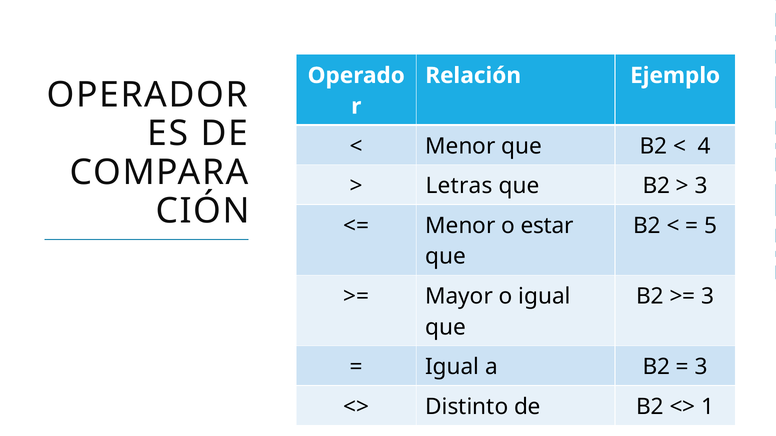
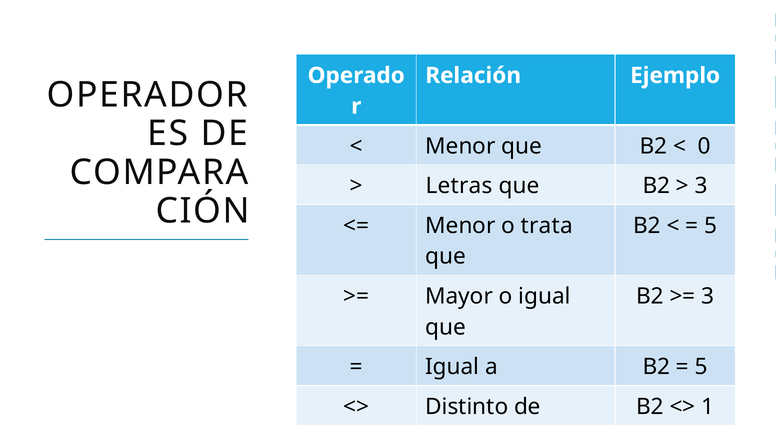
4: 4 -> 0 (704, 146)
estar: estar -> trata (547, 226)
3: 3 -> 5 (701, 367)
